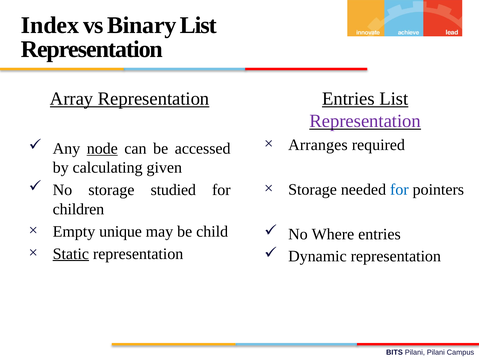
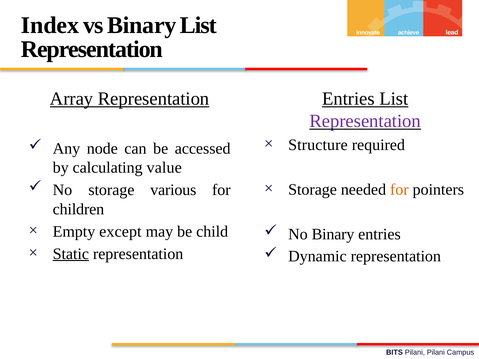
Arranges: Arranges -> Structure (318, 145)
node underline: present -> none (102, 149)
given: given -> value (164, 168)
for colour: blue -> orange (399, 190)
studied: studied -> various (173, 190)
unique: unique -> except (120, 232)
No Where: Where -> Binary (333, 234)
